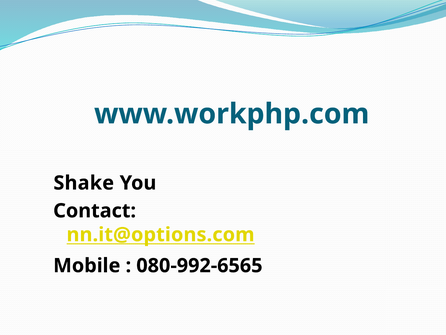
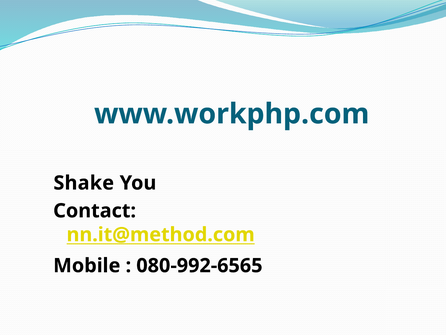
nn.it@options.com: nn.it@options.com -> nn.it@method.com (161, 234)
